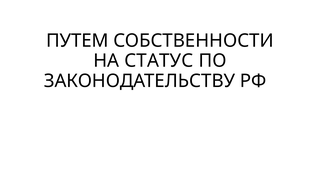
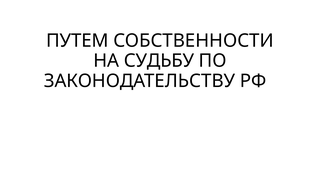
СТАТУС: СТАТУС -> СУДЬБУ (159, 61)
